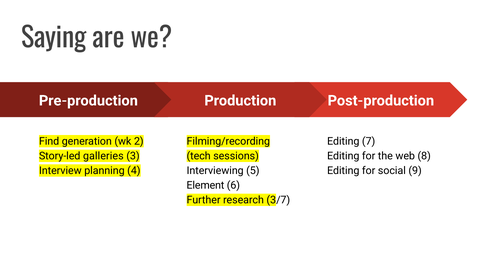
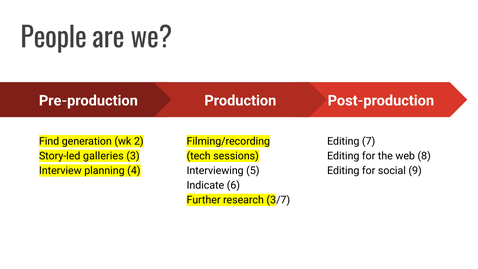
Saying: Saying -> People (54, 38)
Element: Element -> Indicate (205, 185)
